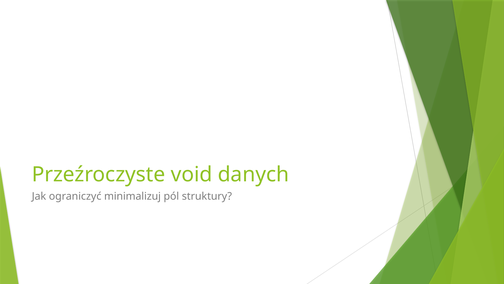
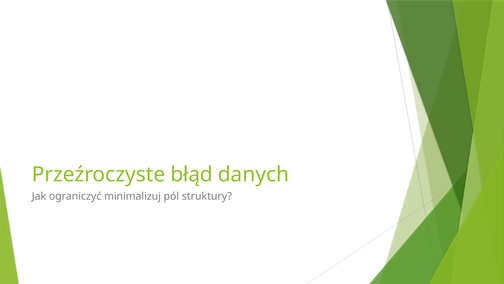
void: void -> błąd (192, 174)
